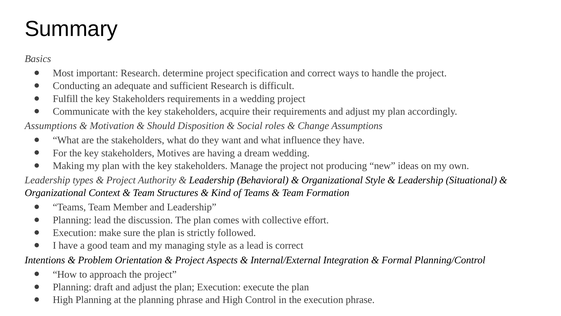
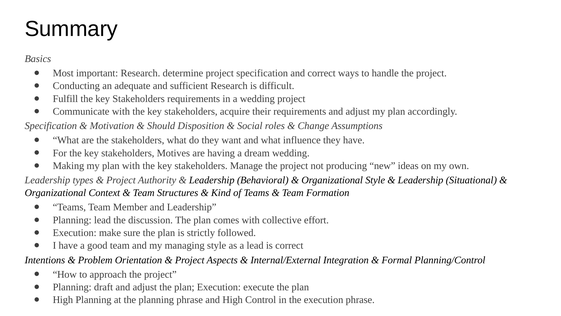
Assumptions: Assumptions -> Specification (51, 126)
